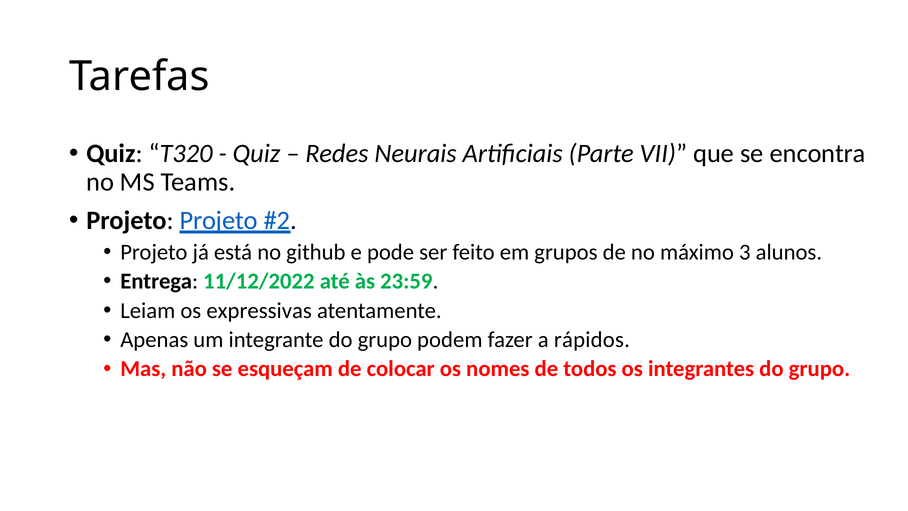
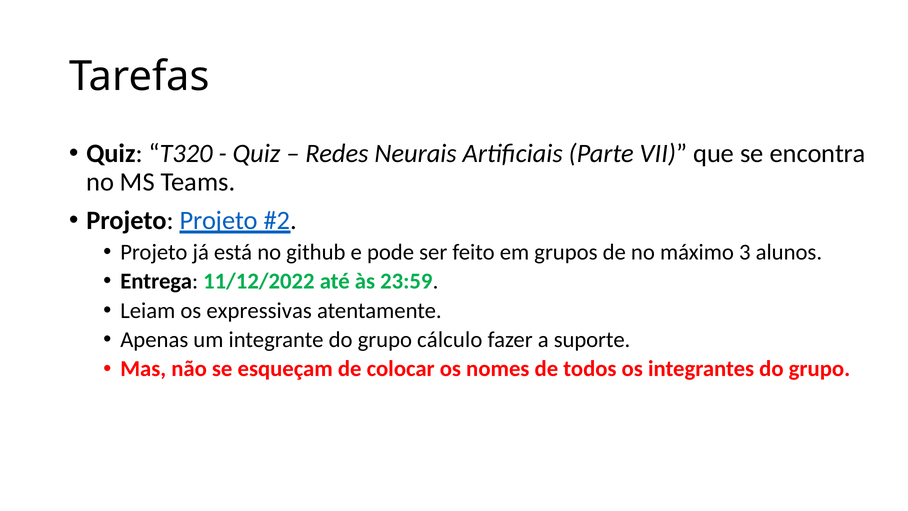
podem: podem -> cálculo (450, 340)
rápidos: rápidos -> suporte (592, 340)
